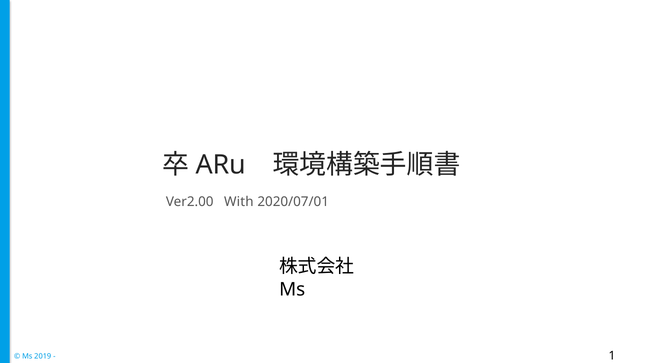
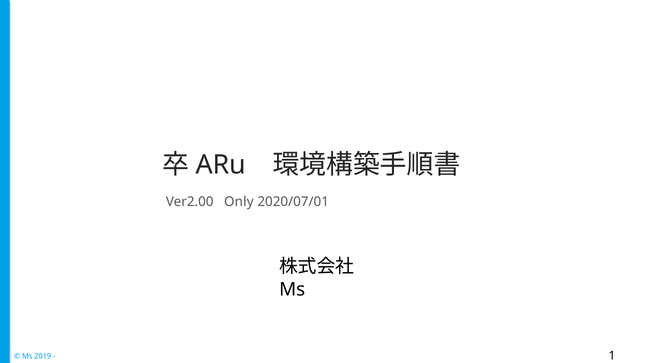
With: With -> Only (239, 202)
